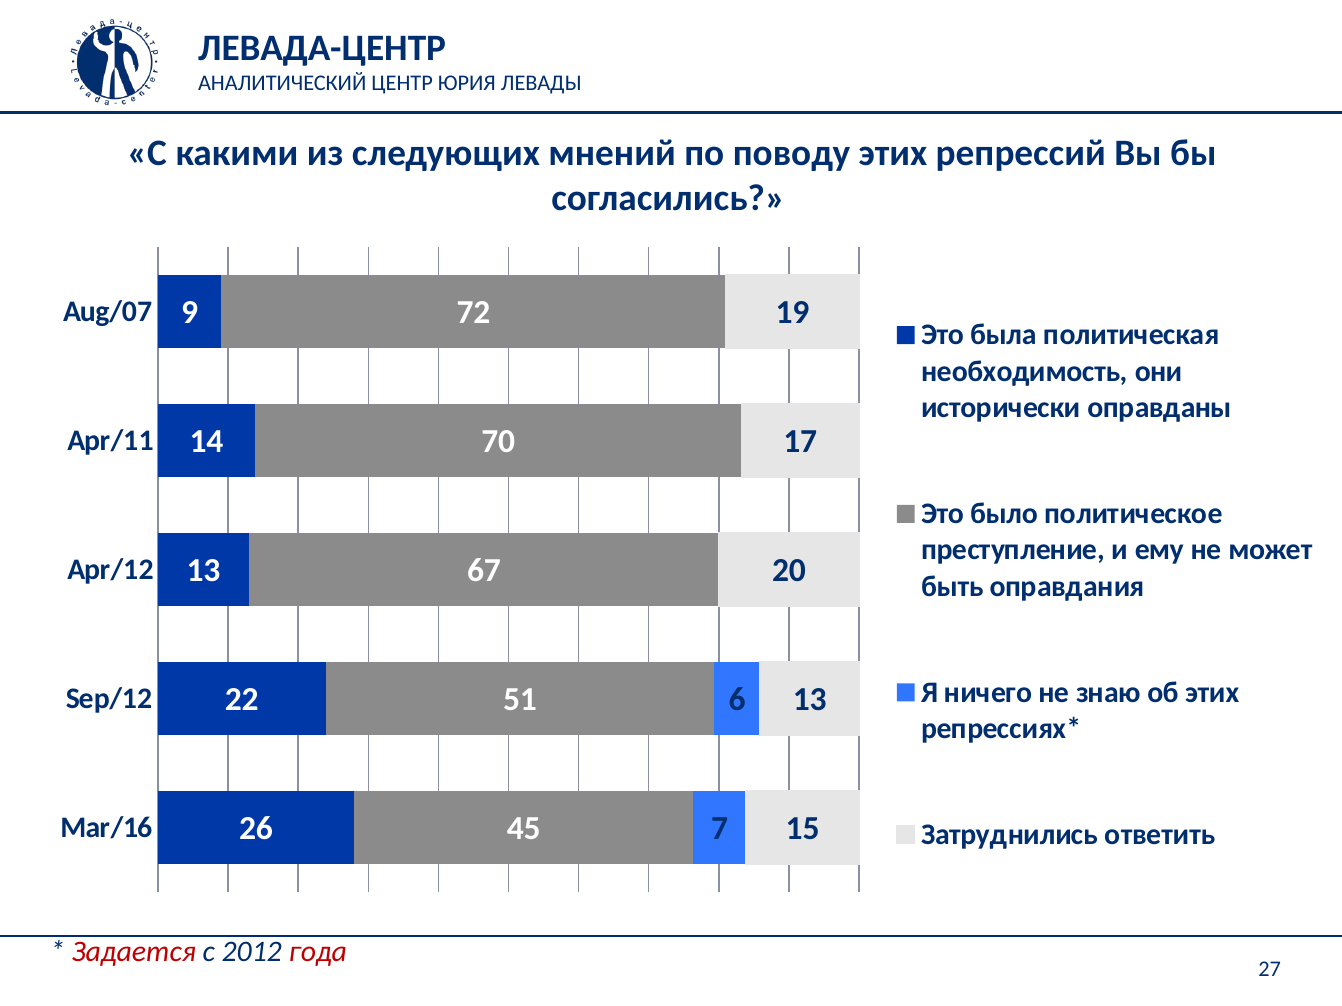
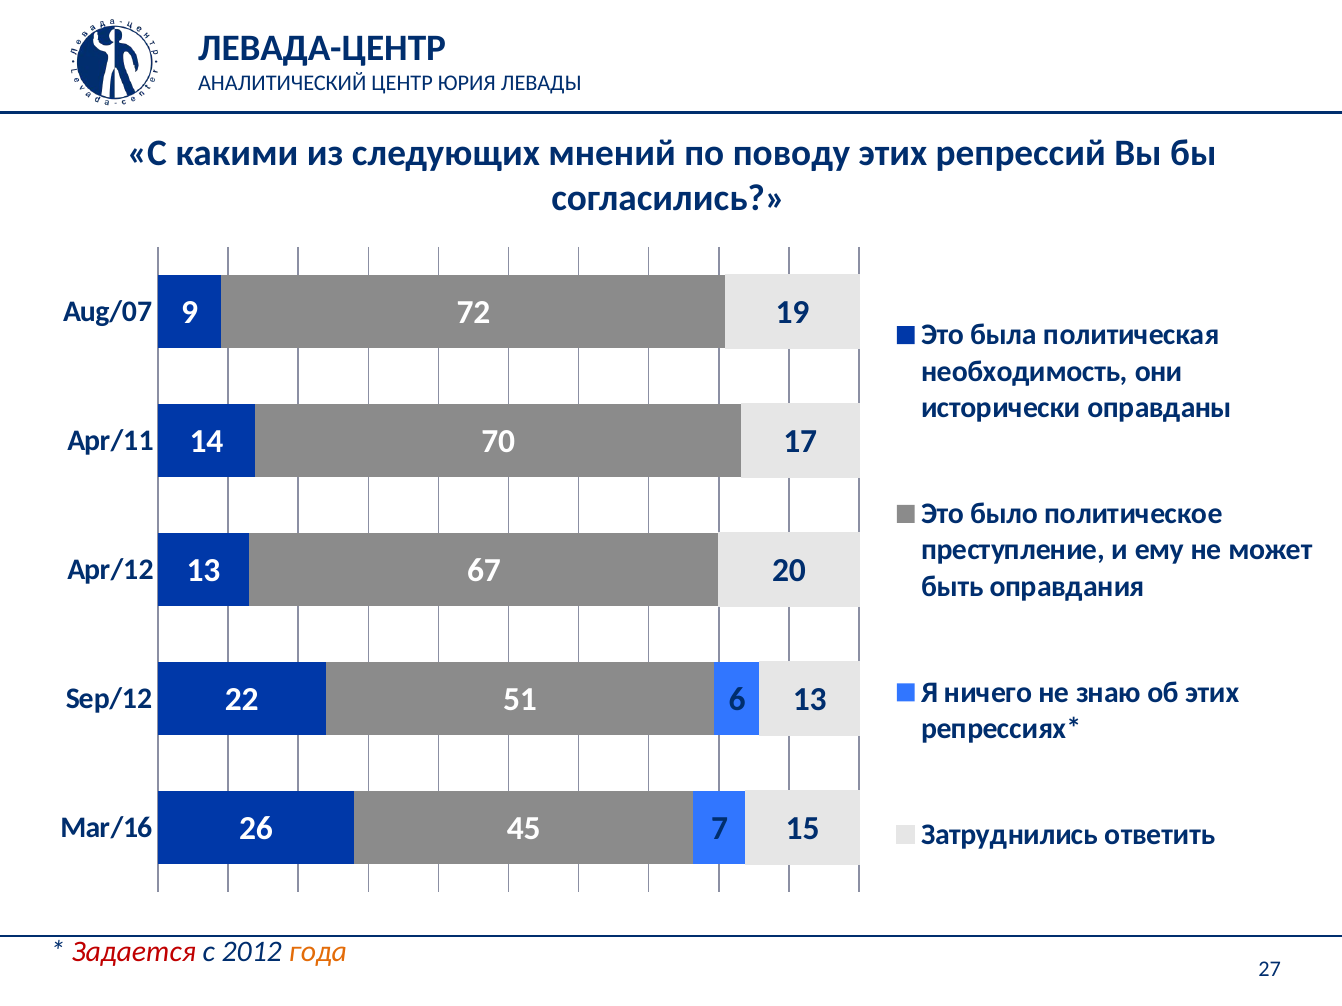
года colour: red -> orange (318, 953)
